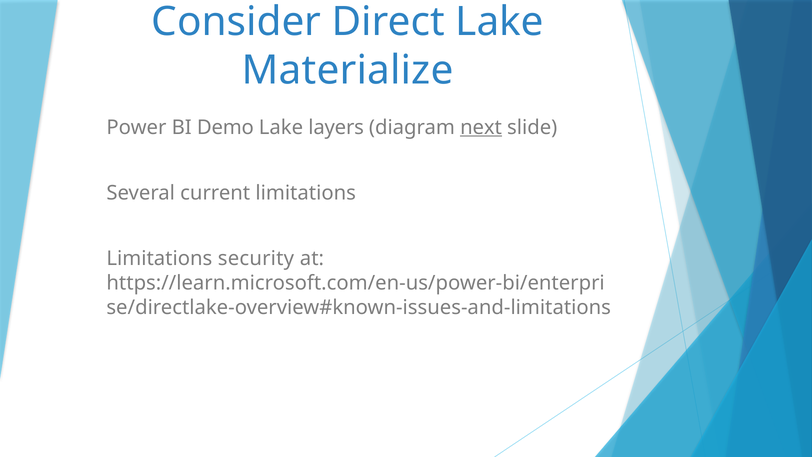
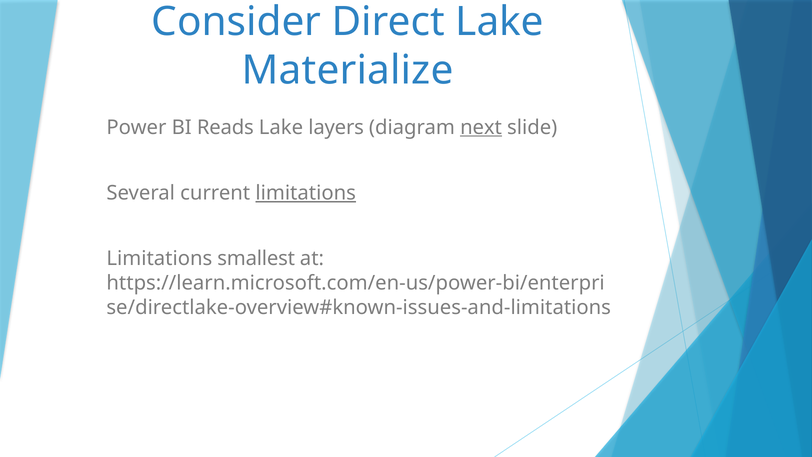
Demo: Demo -> Reads (225, 127)
limitations underline: none -> present (306, 193)
security: security -> smallest (256, 259)
